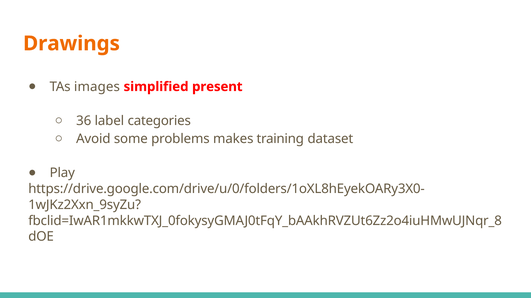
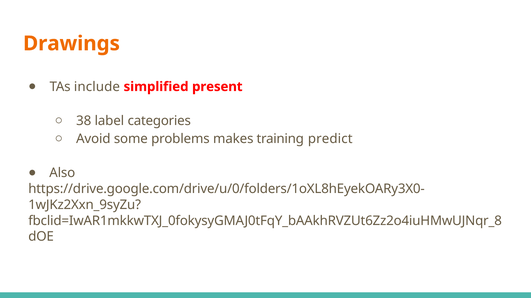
images: images -> include (97, 87)
36: 36 -> 38 (84, 121)
dataset: dataset -> predict (330, 139)
Play: Play -> Also (62, 173)
